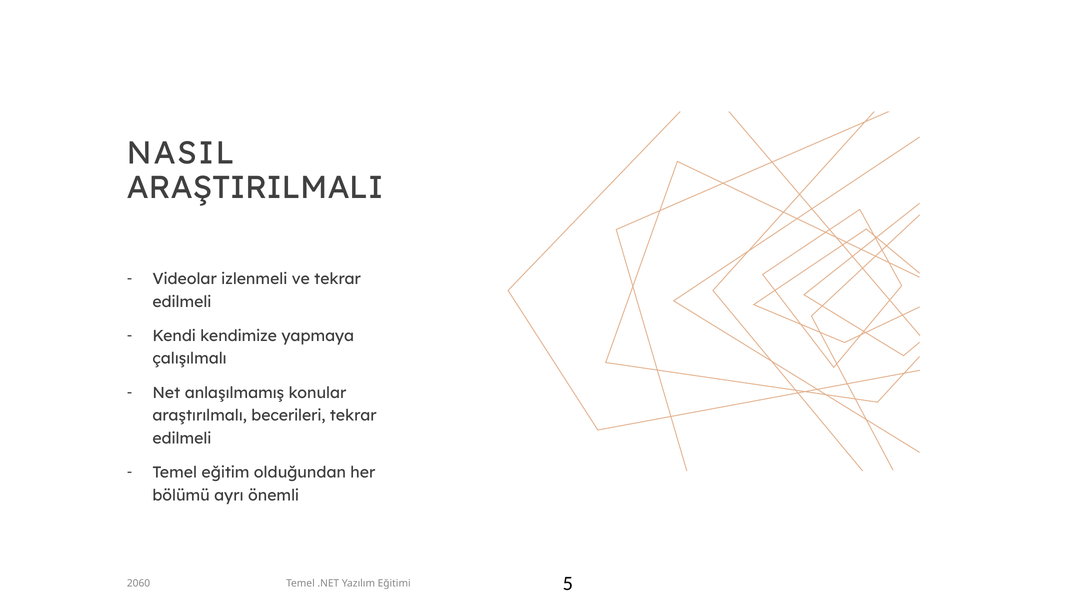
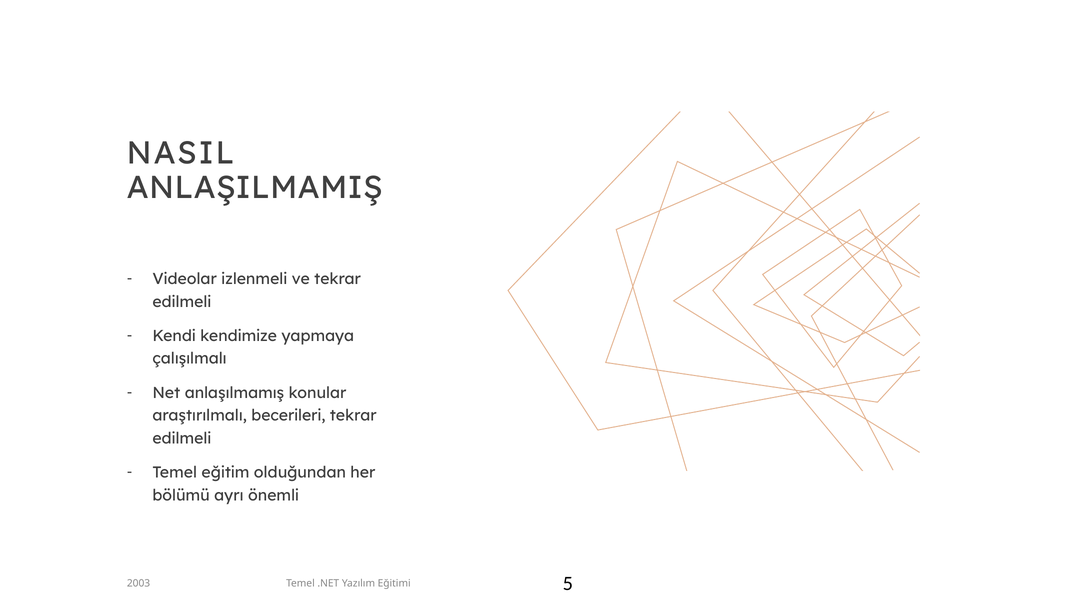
ARAŞTIRILMALI: ARAŞTIRILMALI -> ANLAŞILMAMIŞ (255, 188)
2060: 2060 -> 2003 (139, 583)
